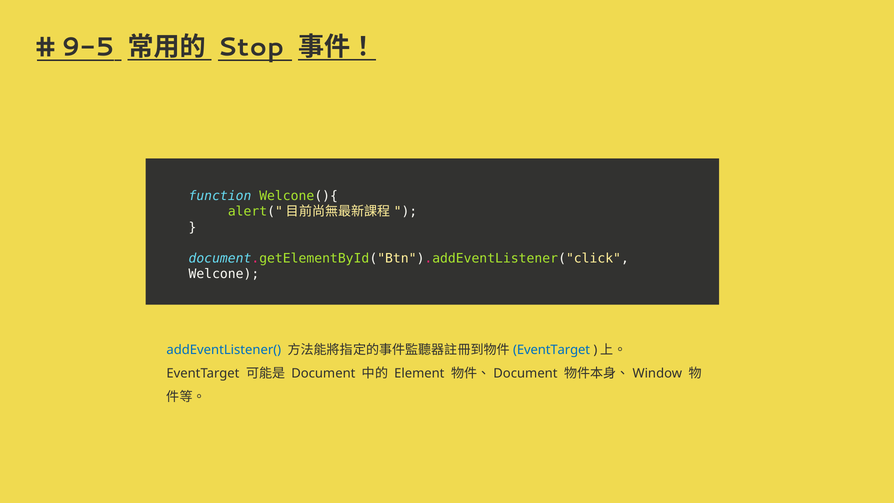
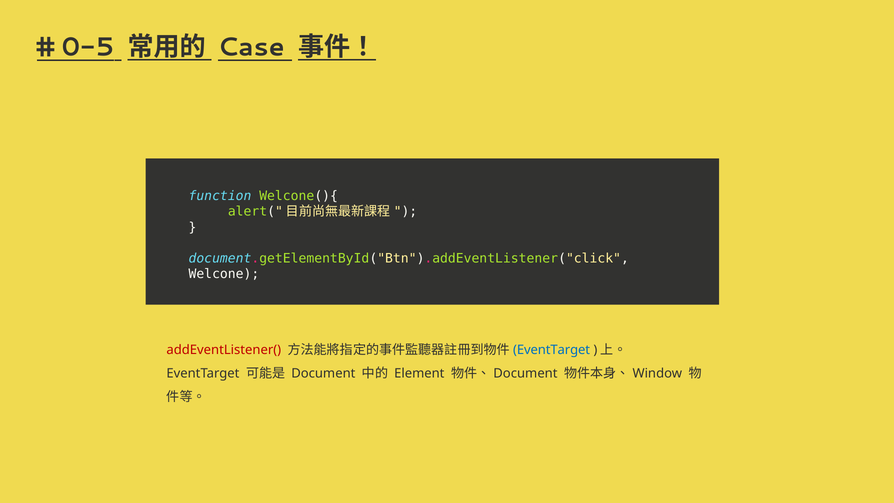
9-5: 9-5 -> 0-5 (88, 47)
Stop: Stop -> Case (251, 47)
addEventListener( colour: blue -> red (224, 350)
